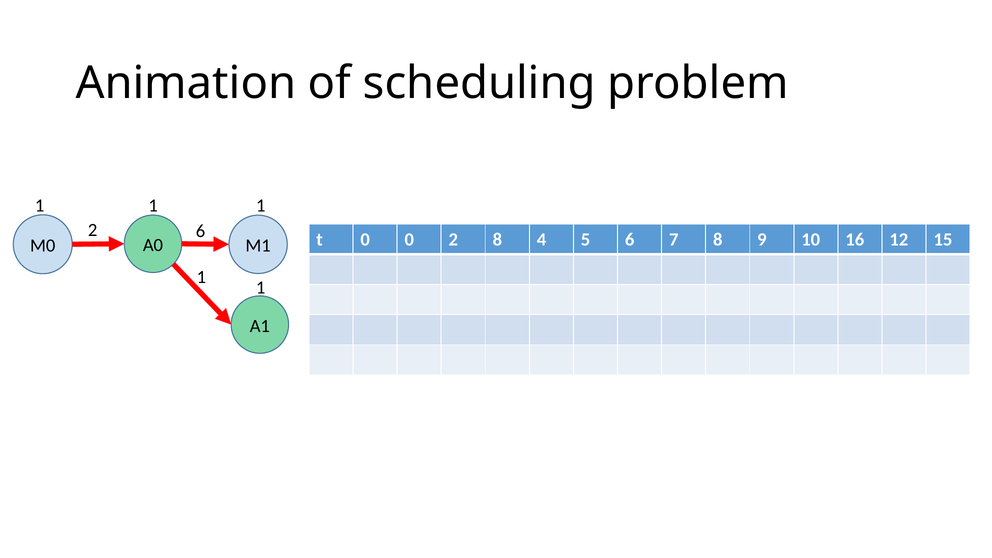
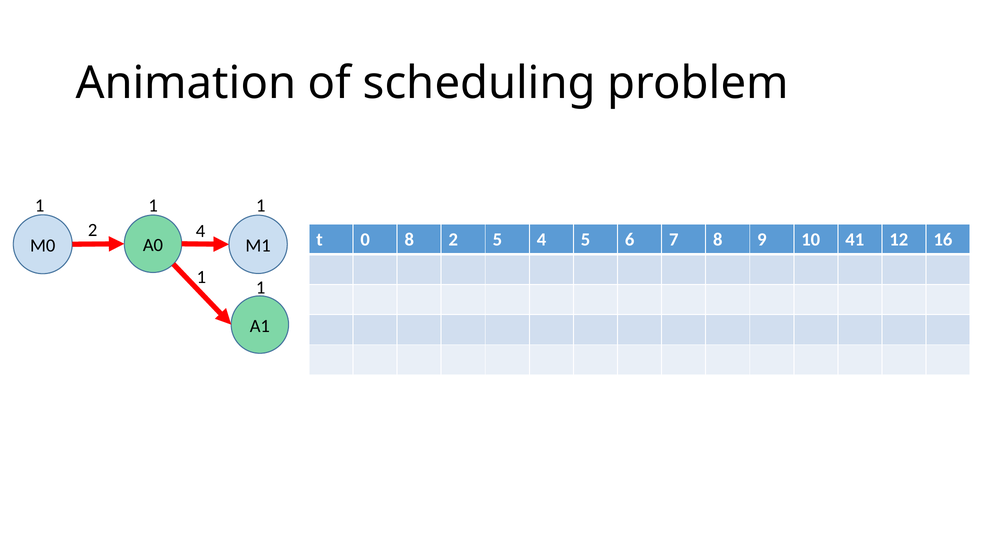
2 6: 6 -> 4 (200, 231)
0 0: 0 -> 8 (409, 239)
2 8: 8 -> 5 (497, 239)
16: 16 -> 41 (855, 239)
15: 15 -> 16 (943, 239)
